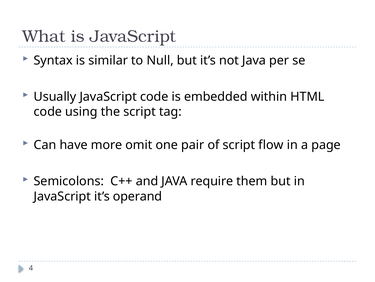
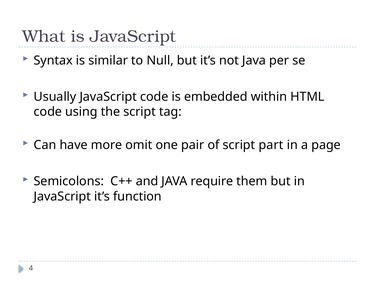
flow: flow -> part (271, 145)
operand: operand -> function (137, 196)
